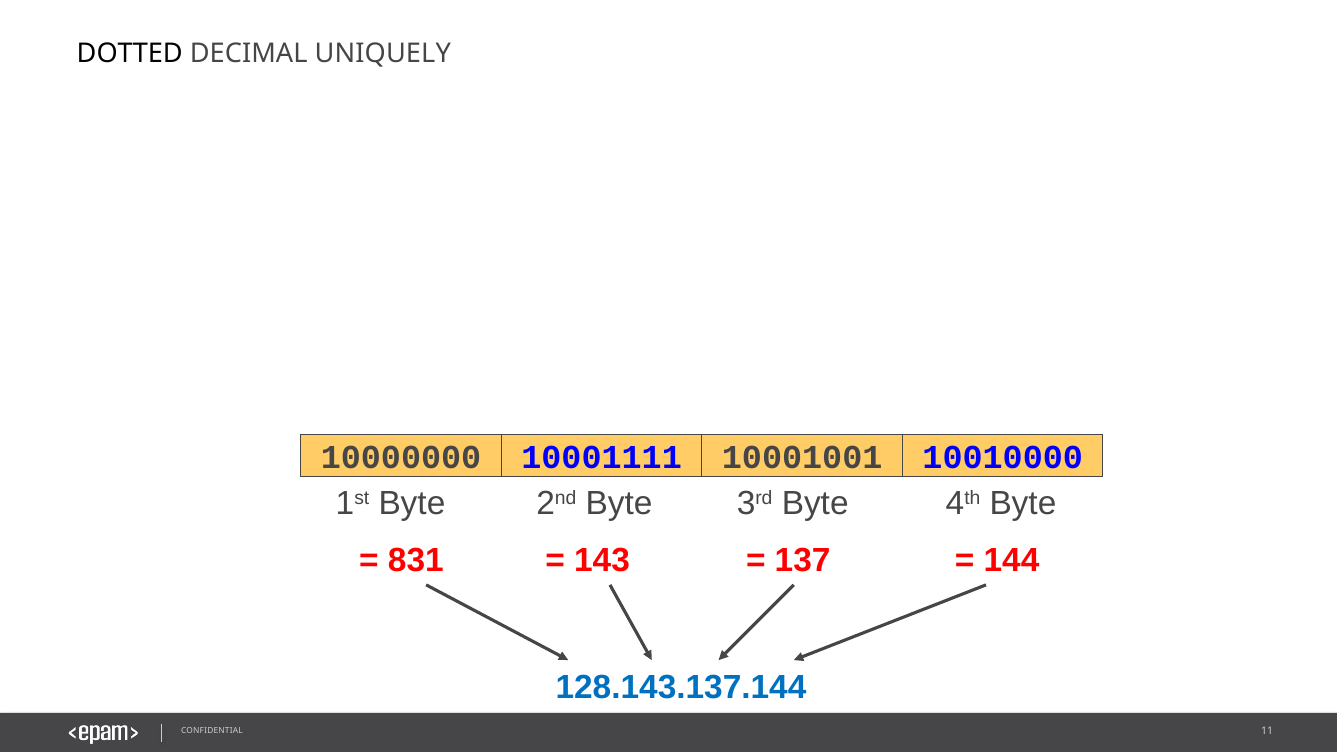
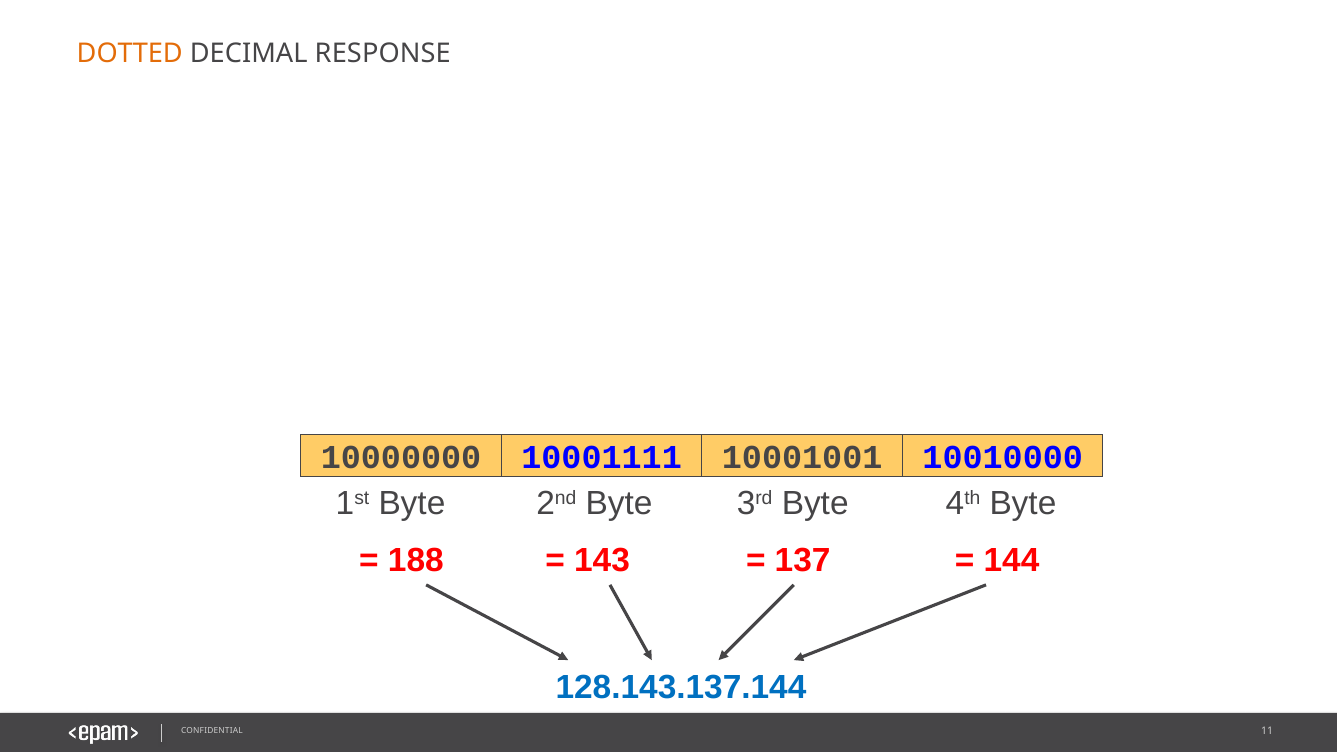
DOTTED colour: black -> orange (130, 53)
UNIQUELY: UNIQUELY -> RESPONSE (383, 53)
831: 831 -> 188 (416, 560)
